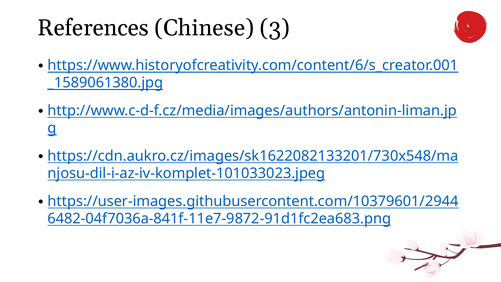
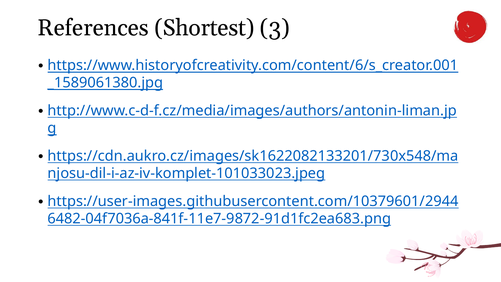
Chinese: Chinese -> Shortest (204, 28)
